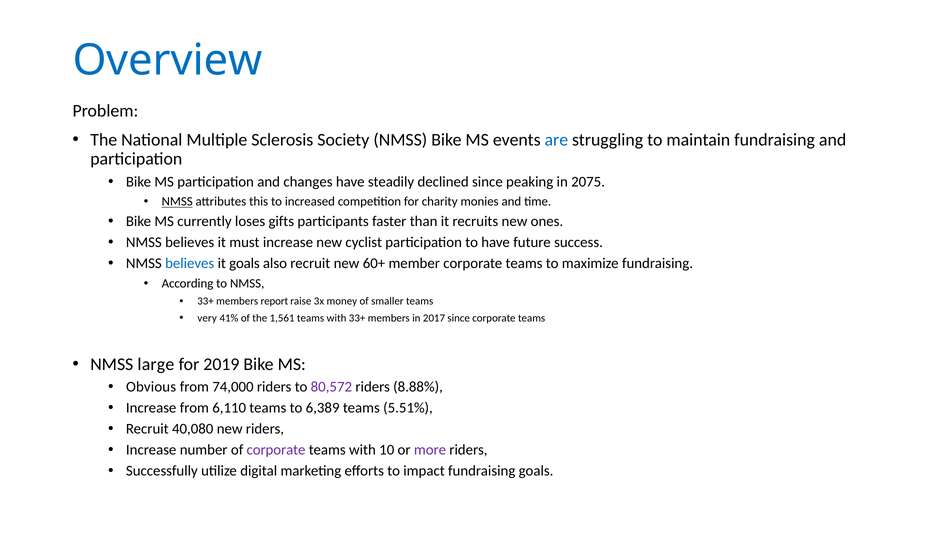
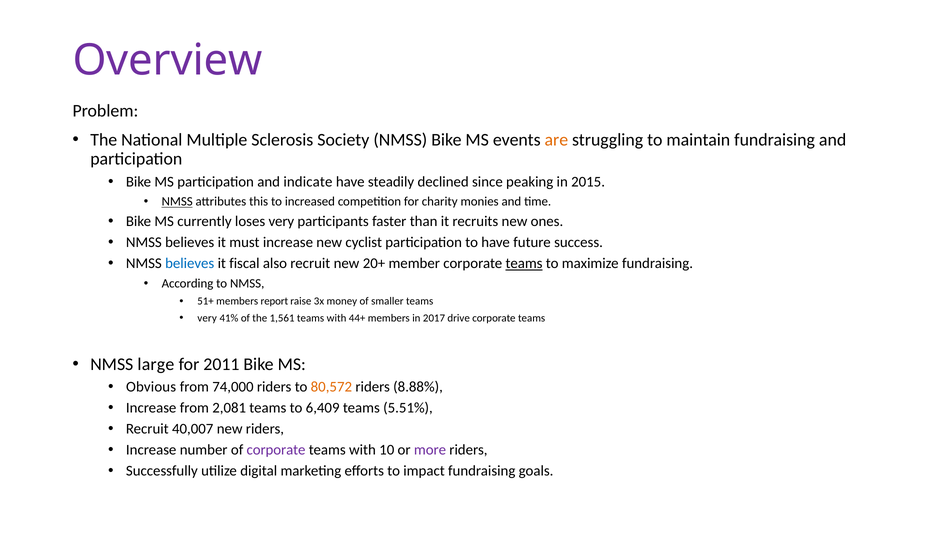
Overview colour: blue -> purple (168, 60)
are colour: blue -> orange (556, 140)
changes: changes -> indicate (308, 182)
2075: 2075 -> 2015 (588, 182)
loses gifts: gifts -> very (281, 222)
it goals: goals -> fiscal (244, 264)
60+: 60+ -> 20+ (374, 264)
teams underline: none -> present (524, 264)
33+: 33+ -> 51+ (206, 301)
with 33+: 33+ -> 44+ (357, 318)
2017 since: since -> drive (459, 318)
2019: 2019 -> 2011 (221, 364)
80,572 colour: purple -> orange (331, 387)
6,110: 6,110 -> 2,081 (229, 408)
6,389: 6,389 -> 6,409 (323, 408)
40,080: 40,080 -> 40,007 (193, 429)
